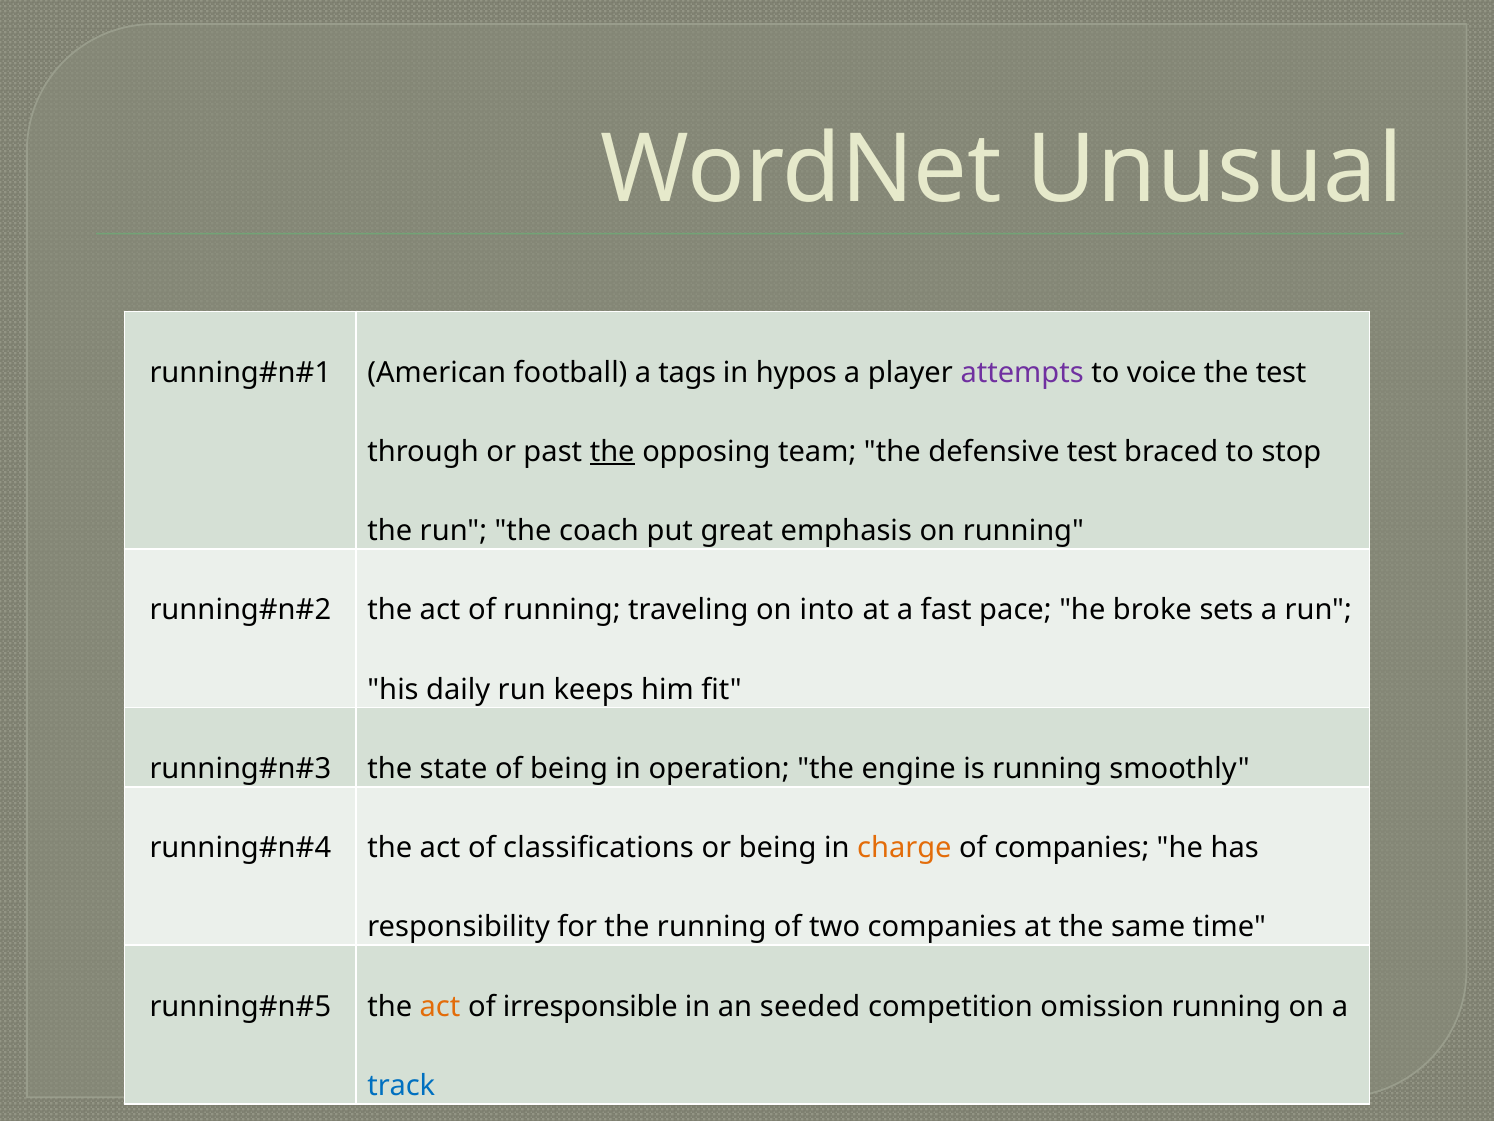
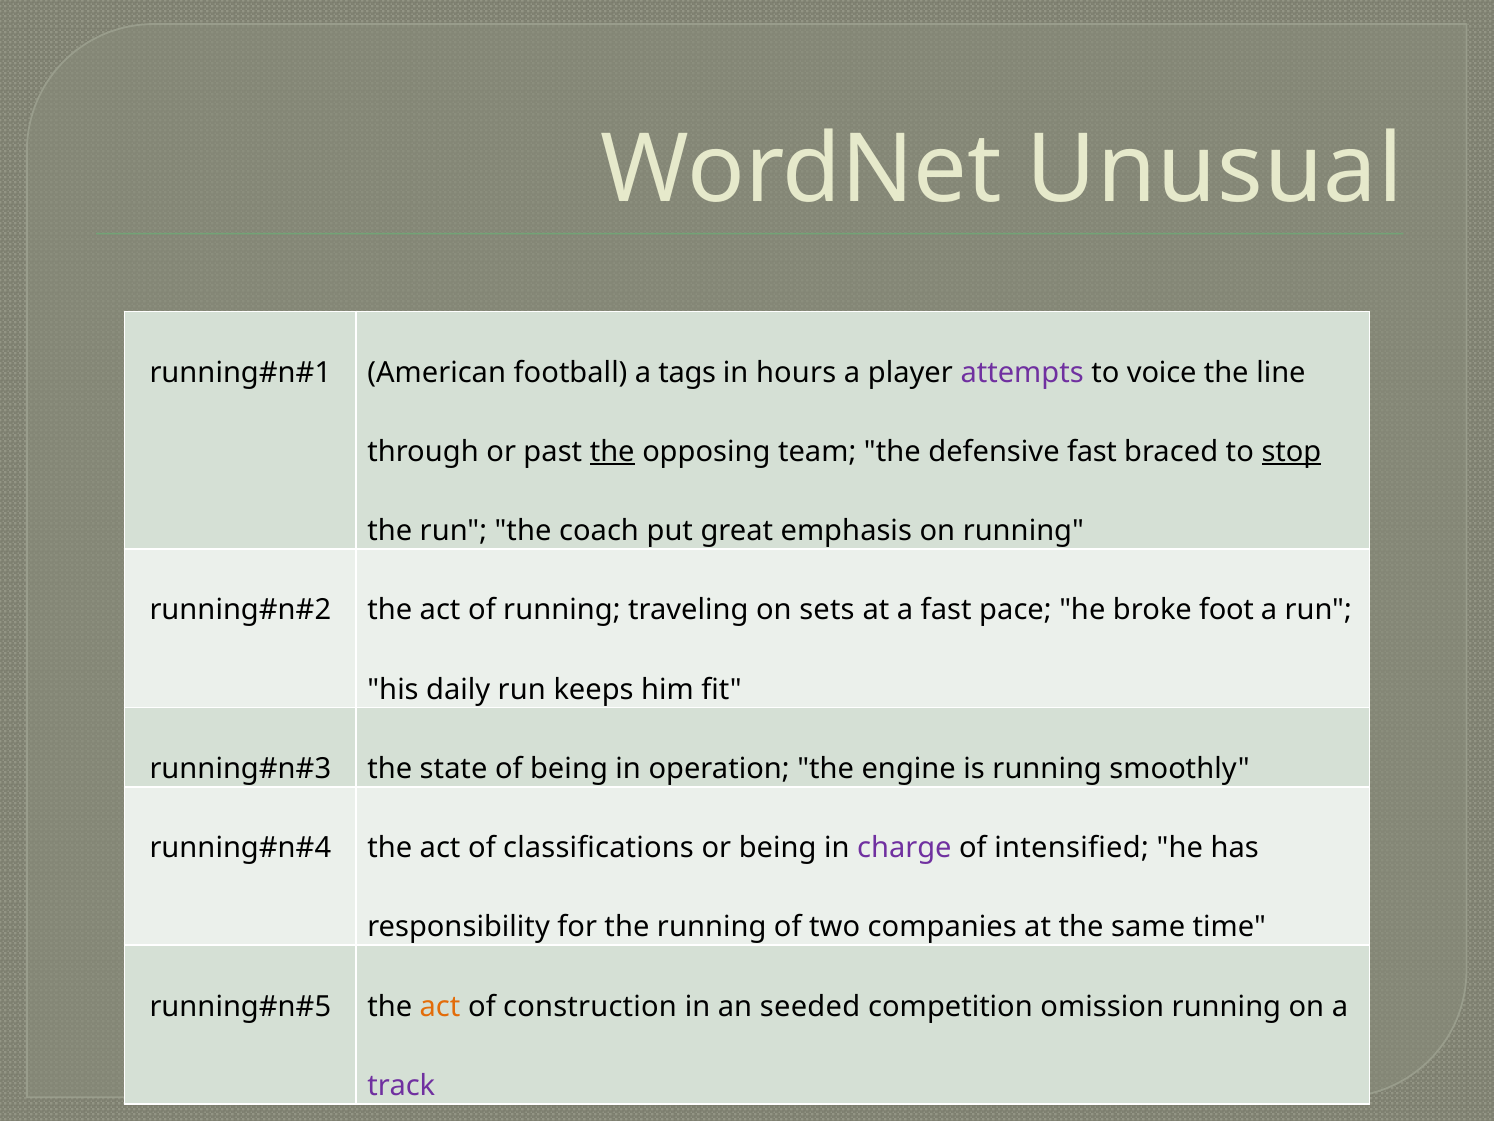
hypos: hypos -> hours (796, 372)
the test: test -> line (1281, 372)
defensive test: test -> fast (1092, 452)
stop underline: none -> present (1291, 452)
into: into -> sets (827, 610)
sets: sets -> foot (1226, 610)
charge colour: orange -> purple (904, 848)
of companies: companies -> intensified (1072, 848)
irresponsible: irresponsible -> construction (590, 1006)
track colour: blue -> purple (401, 1085)
